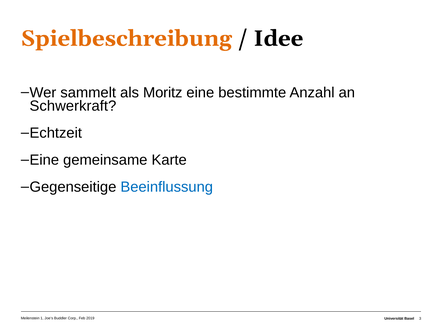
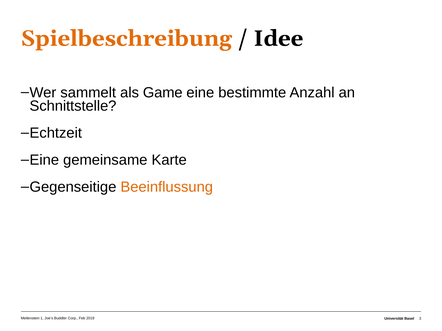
Moritz: Moritz -> Game (163, 93)
Schwerkraft: Schwerkraft -> Schnittstelle (73, 106)
Beeinflussung colour: blue -> orange (167, 187)
